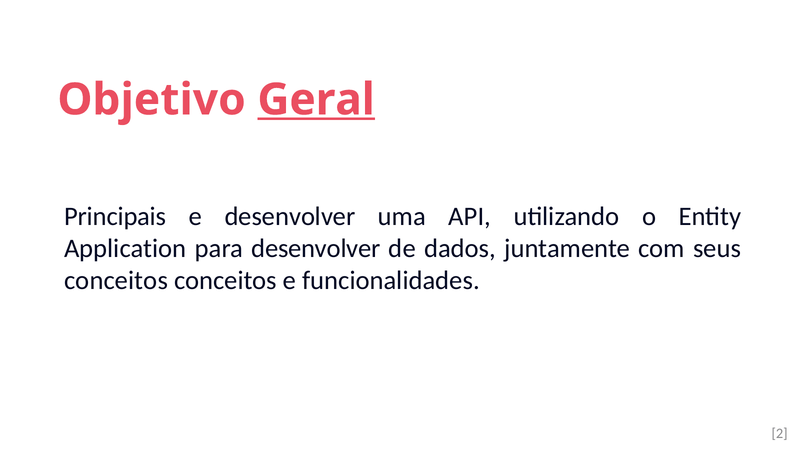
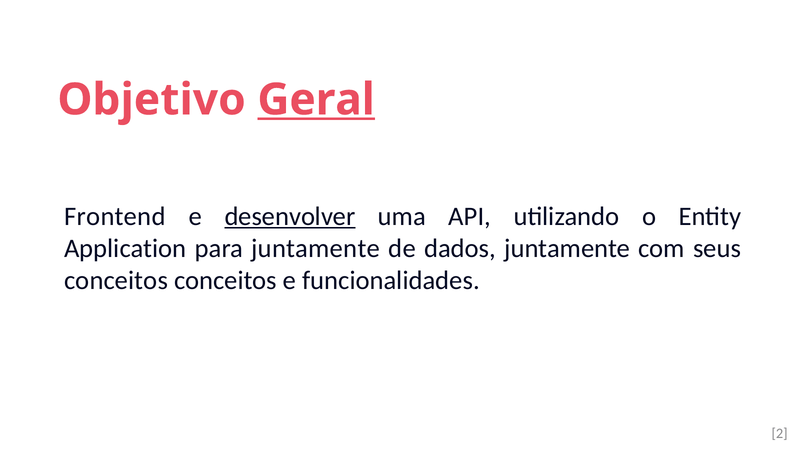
Principais: Principais -> Frontend (115, 216)
desenvolver underline: none -> present (290, 216)
para desenvolver: desenvolver -> juntamente (316, 248)
